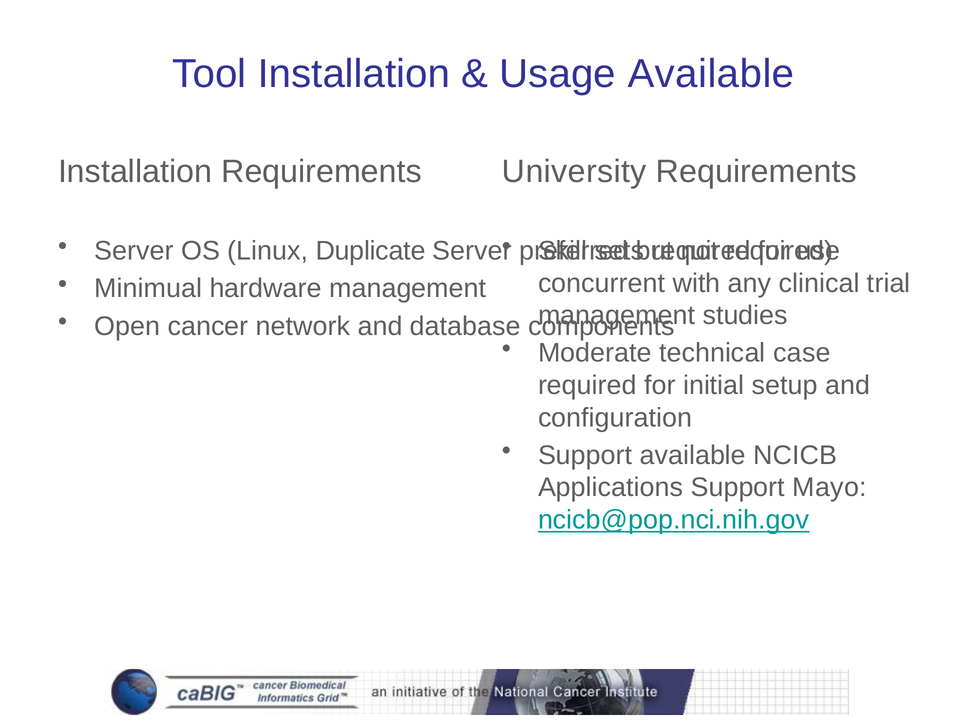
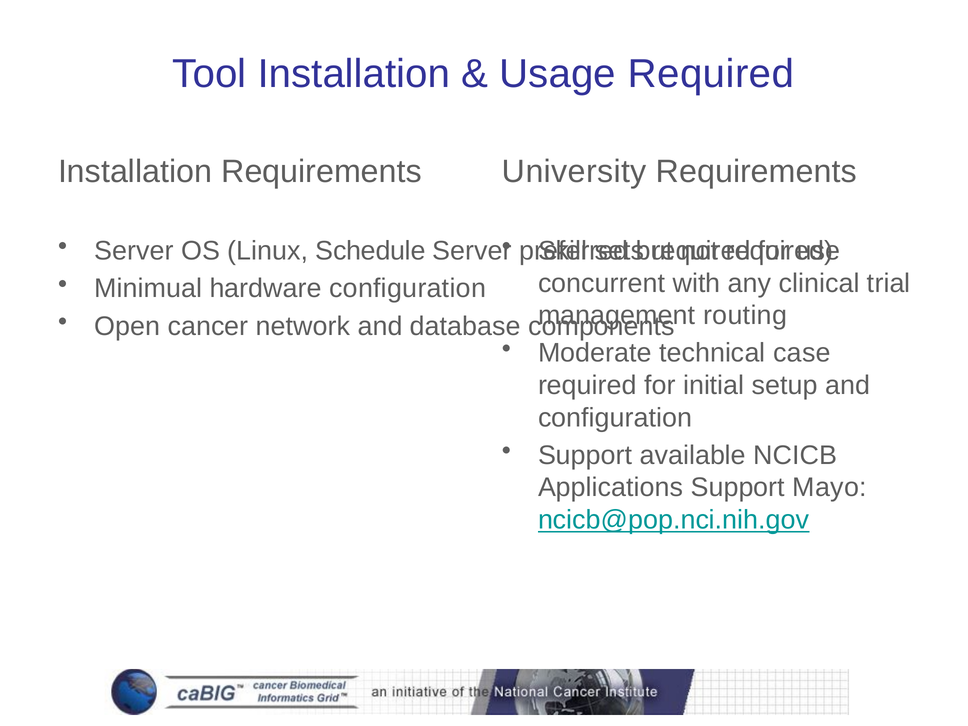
Usage Available: Available -> Required (711, 74)
Duplicate: Duplicate -> Schedule (370, 251)
hardware management: management -> configuration (408, 289)
studies: studies -> routing (745, 315)
